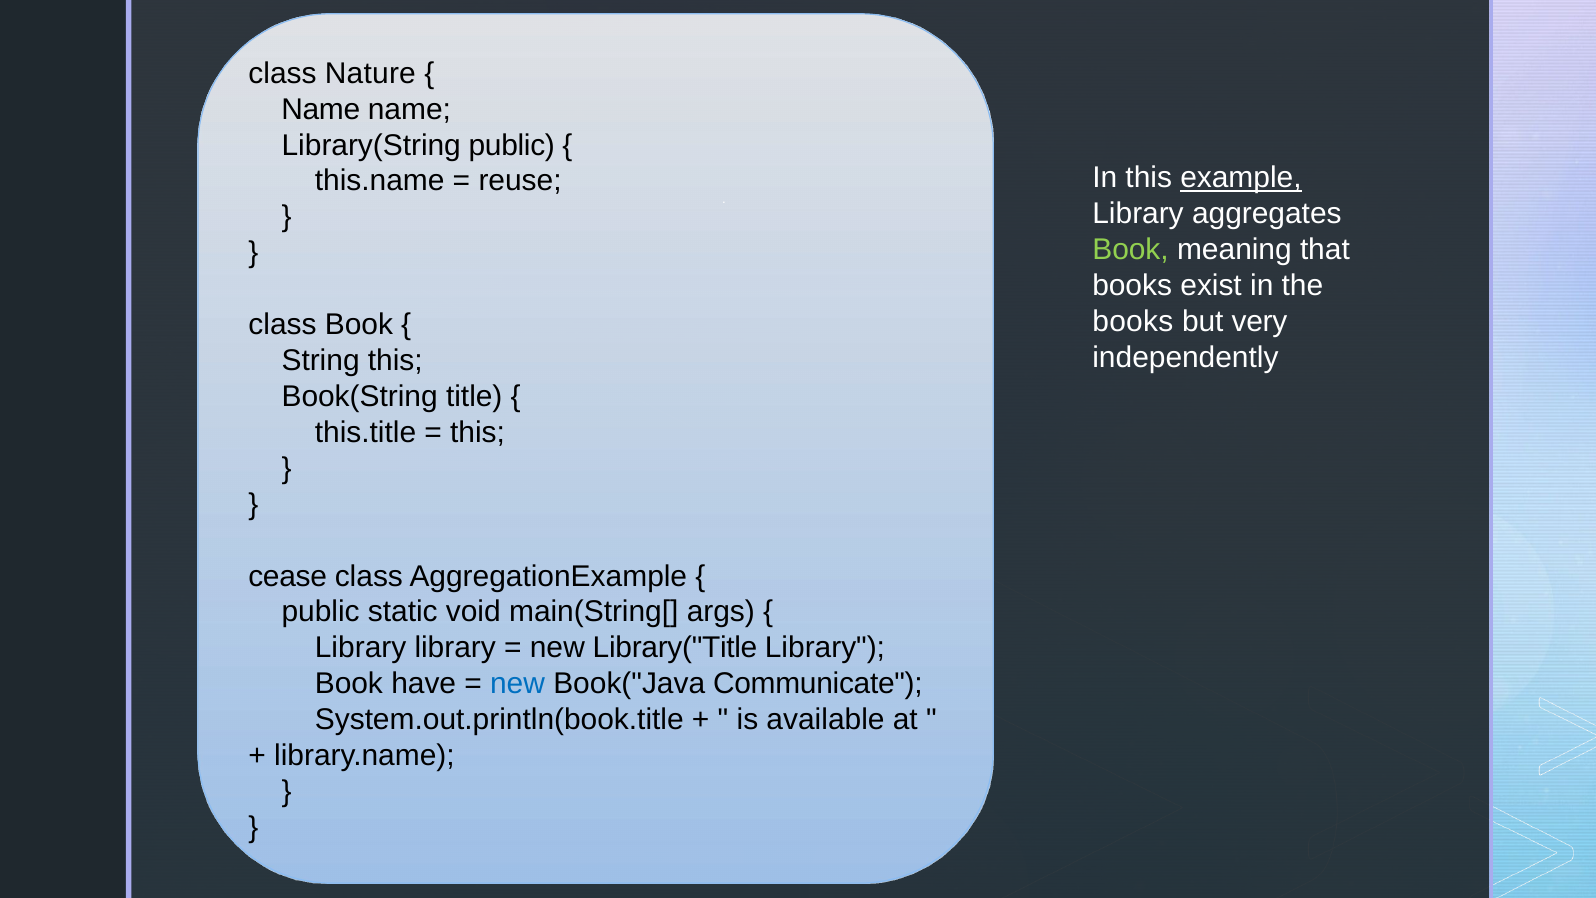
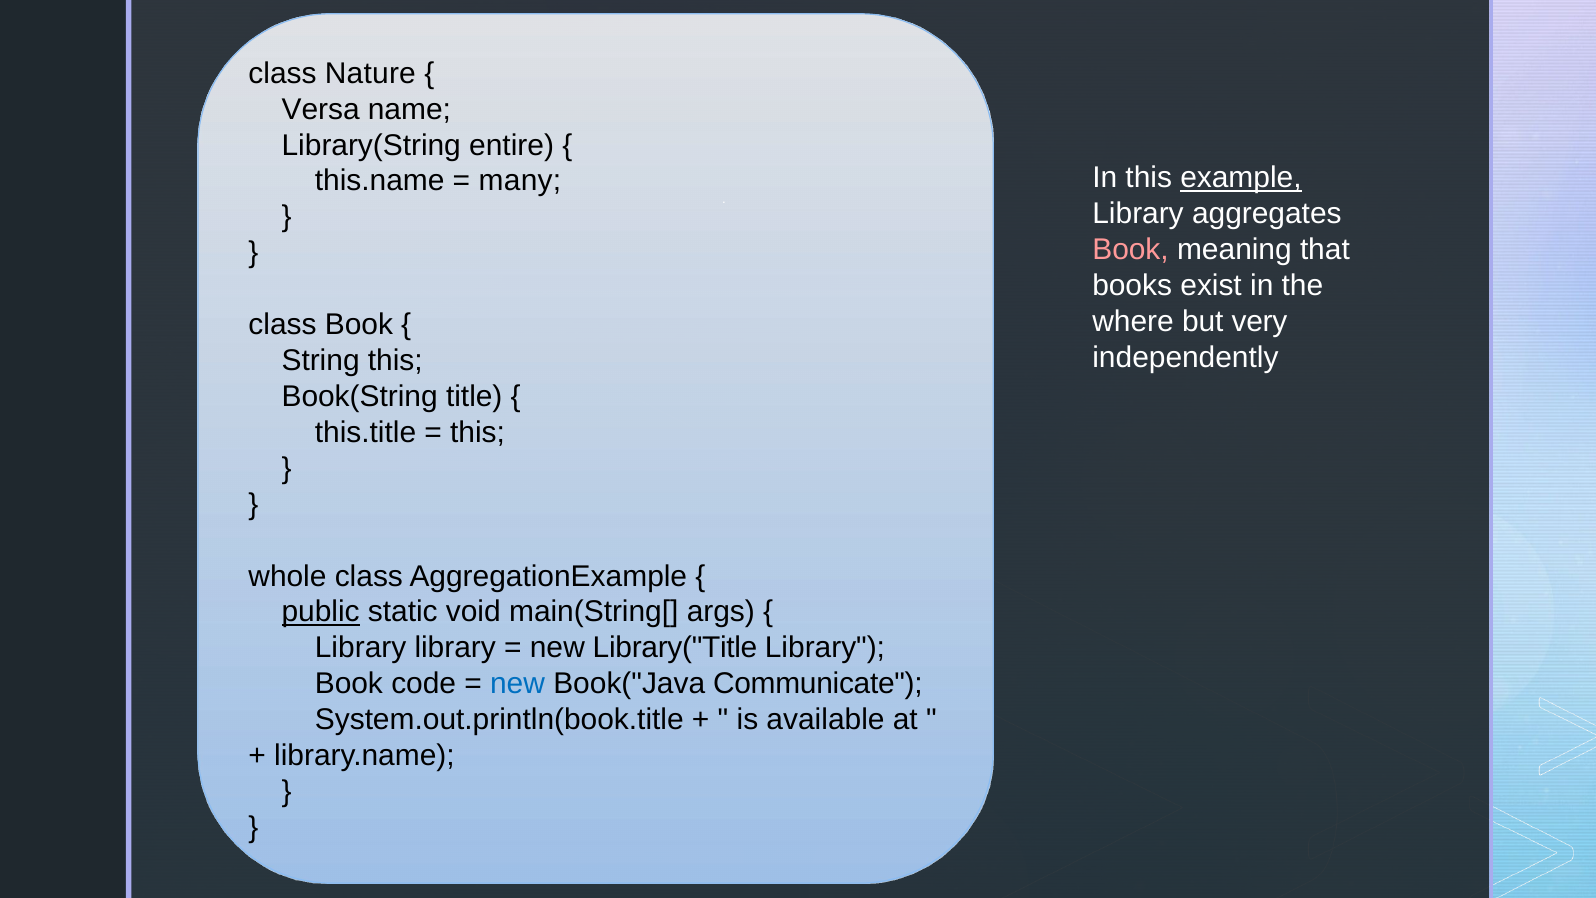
Name: Name -> Versa (321, 109)
Library(String public: public -> entire (512, 145)
reuse: reuse -> many (520, 181)
Book colour: light green -> pink (1131, 250)
books: books -> where (1133, 321)
cease: cease -> whole (287, 576)
public underline: none -> present (321, 612)
have: have -> code (424, 684)
